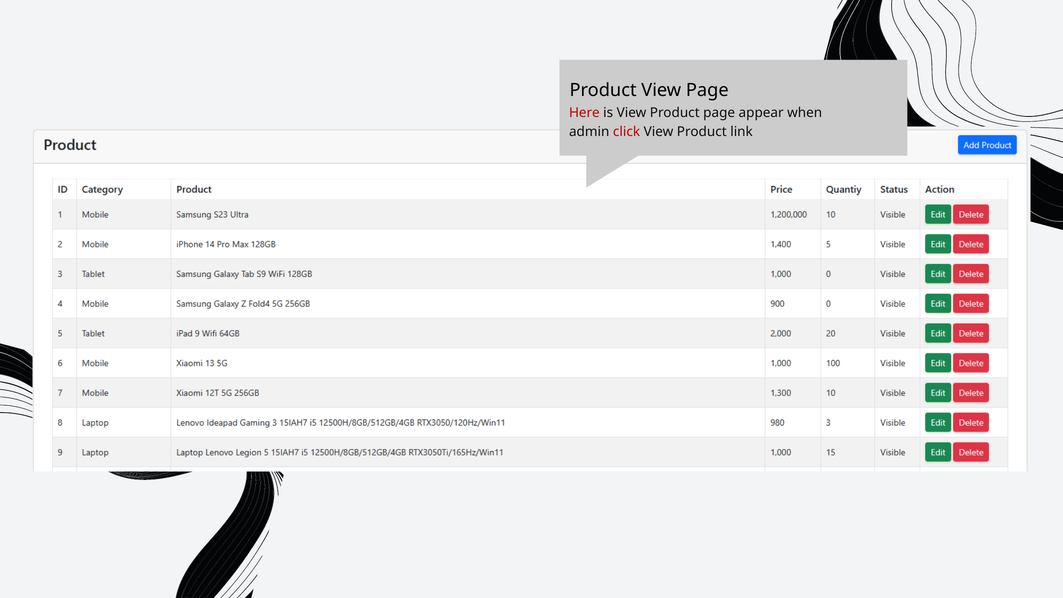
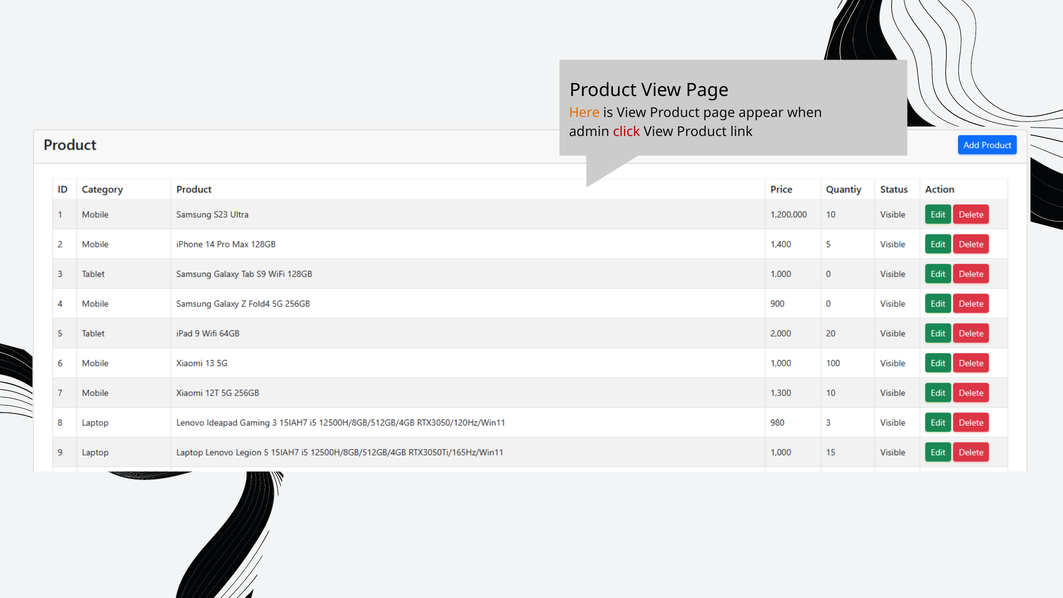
Here colour: red -> orange (584, 113)
